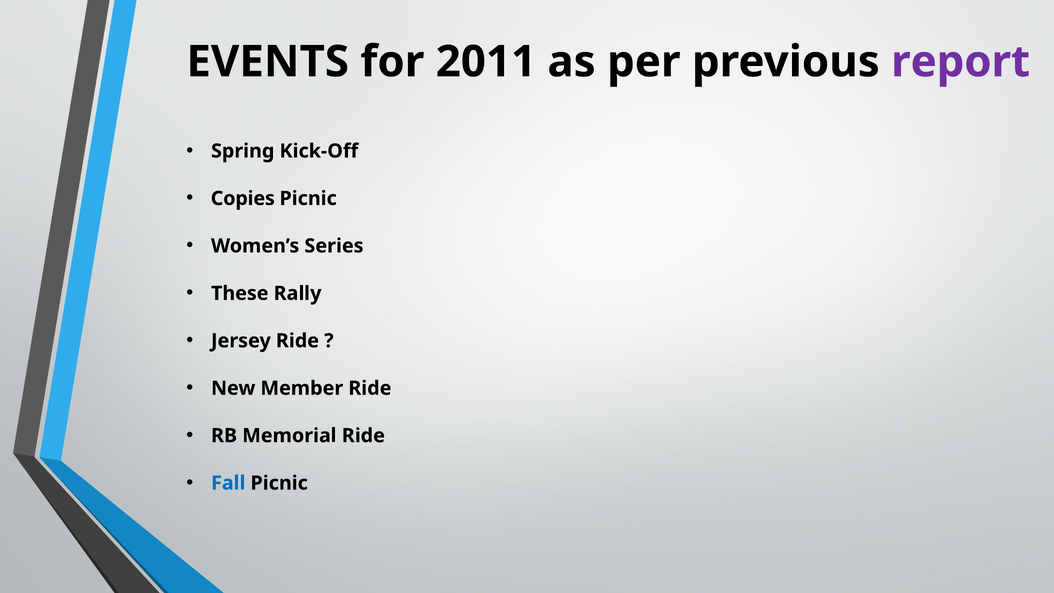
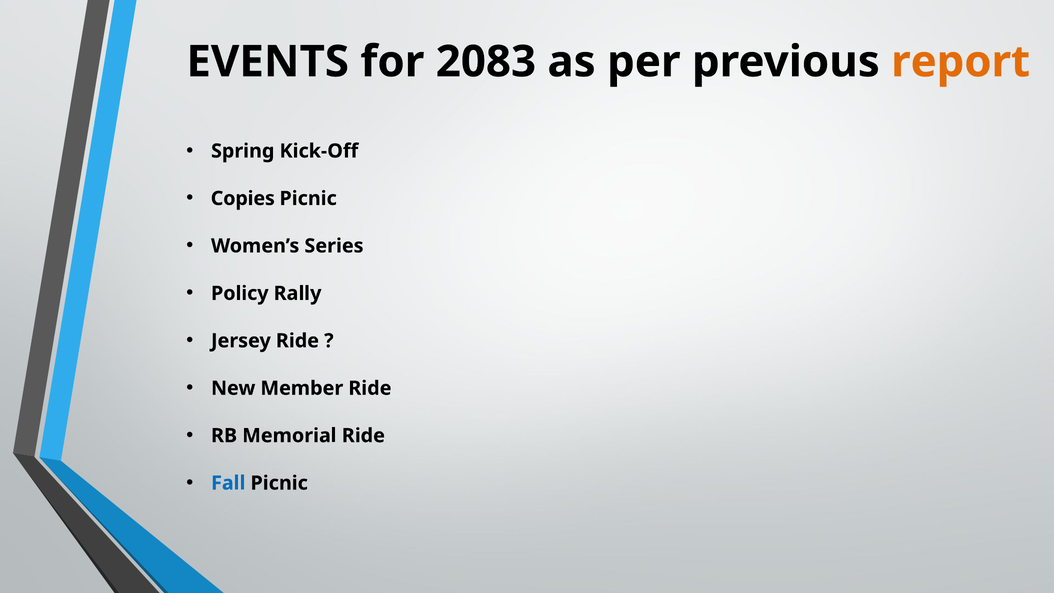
2011: 2011 -> 2083 (486, 62)
report colour: purple -> orange (961, 62)
These: These -> Policy (240, 293)
